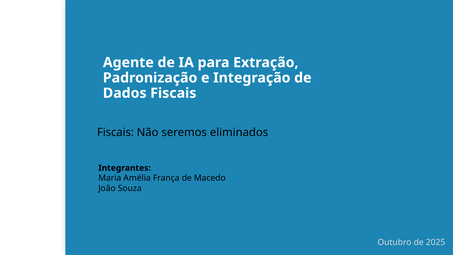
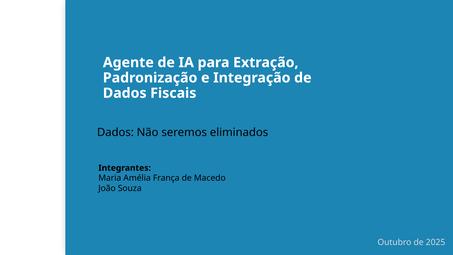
Fiscais: Fiscais -> Dados (115, 132)
